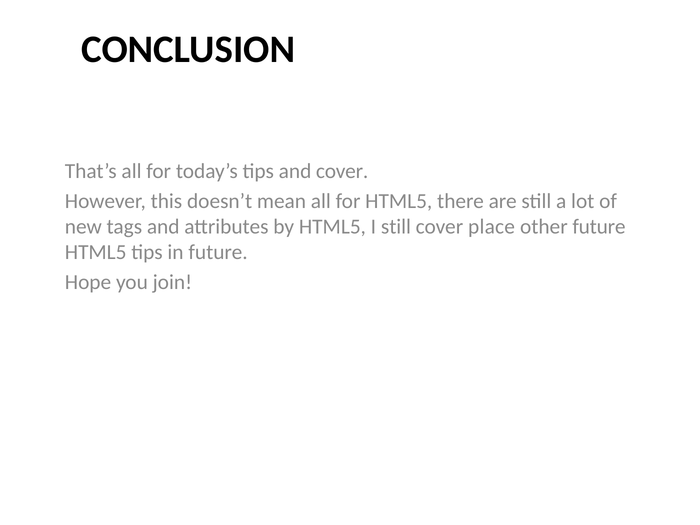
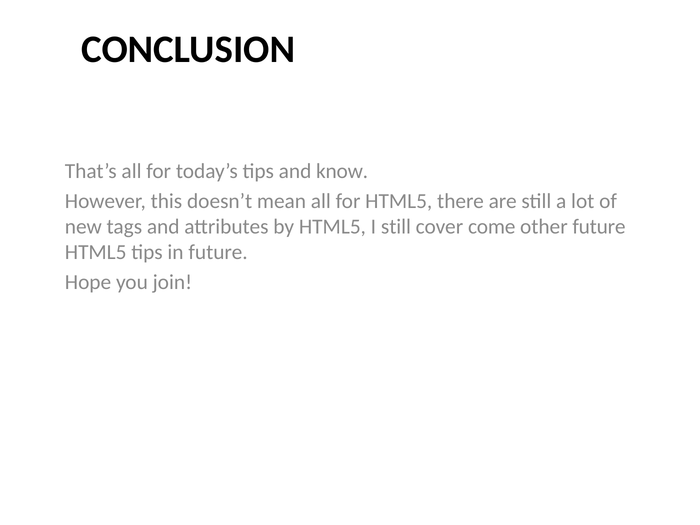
and cover: cover -> know (342, 171)
place: place -> come (492, 227)
